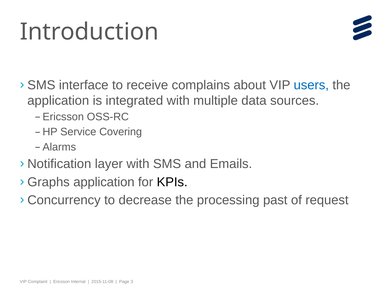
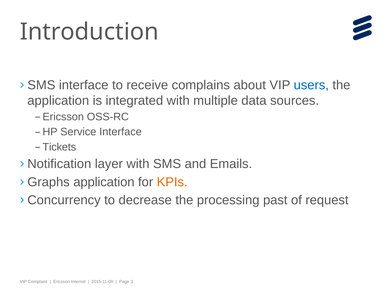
Service Covering: Covering -> Interface (121, 132)
Alarms: Alarms -> Tickets (59, 147)
KPIs colour: black -> orange (172, 182)
